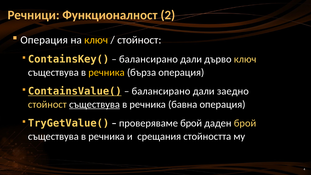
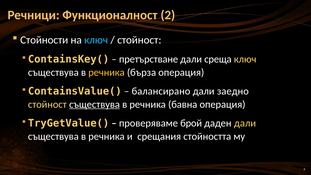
Операция: Операция -> Стойности (44, 40)
ключ colour: yellow -> light blue (96, 40)
балансирано: балансирано -> претърстване (149, 59)
дърво: дърво -> среща (218, 59)
ContainsValue( underline: present -> none (75, 91)
даден брой: брой -> дали (245, 123)
